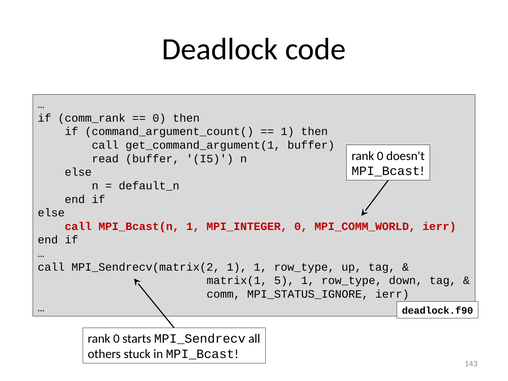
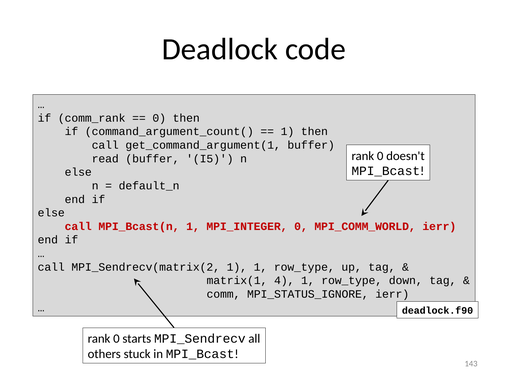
5: 5 -> 4 (284, 281)
